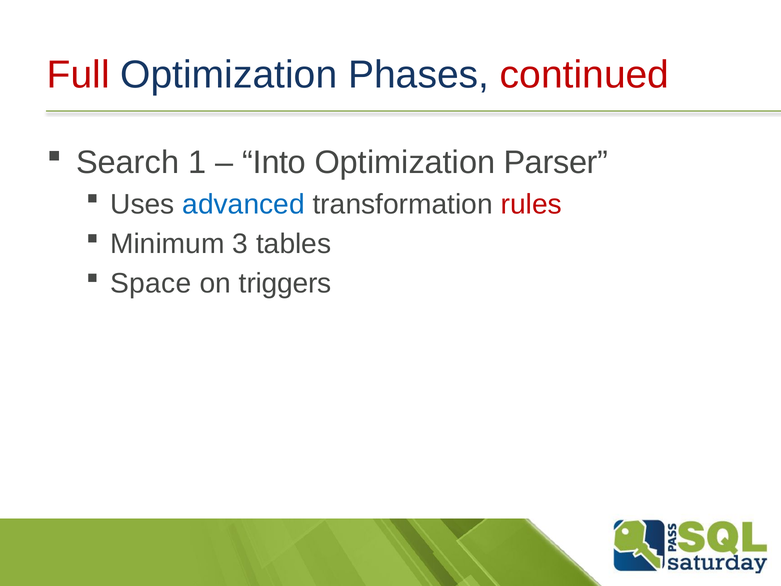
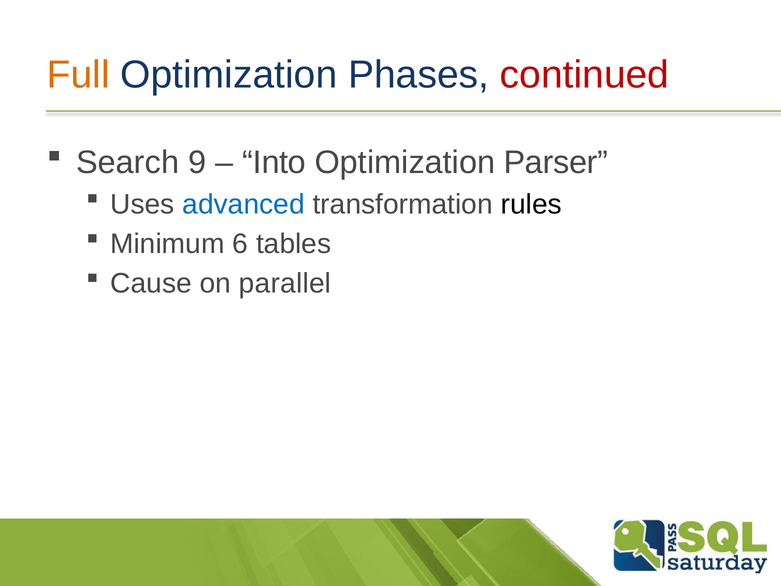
Full colour: red -> orange (78, 75)
1: 1 -> 9 (197, 162)
rules colour: red -> black (531, 204)
3: 3 -> 6 (240, 244)
Space: Space -> Cause (151, 283)
triggers: triggers -> parallel (285, 283)
